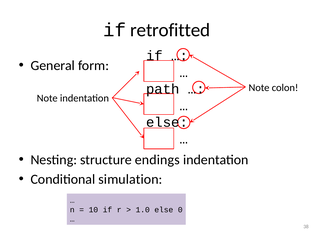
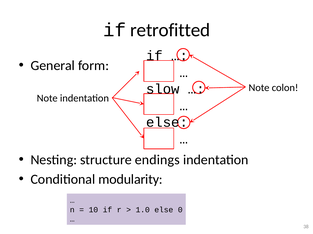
path: path -> slow (163, 89)
simulation: simulation -> modularity (131, 180)
